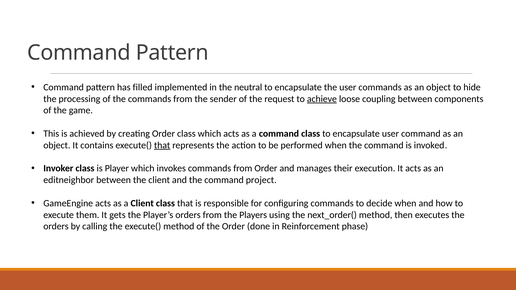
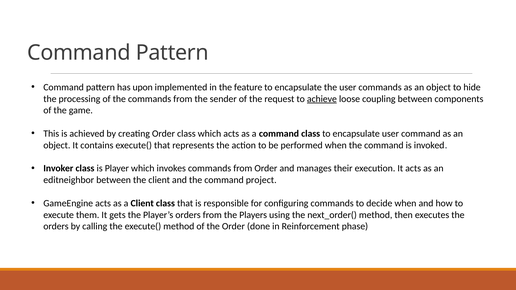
filled: filled -> upon (143, 87)
neutral: neutral -> feature (248, 87)
that underline: present -> none (162, 145)
